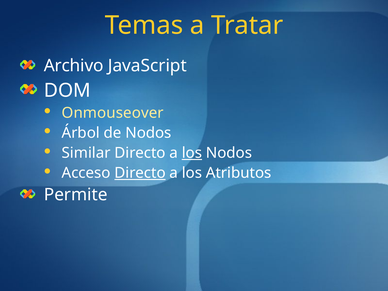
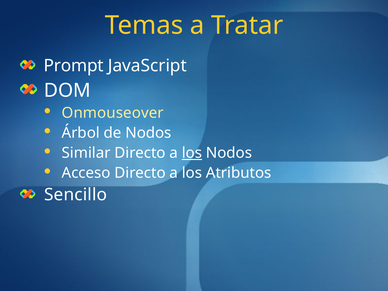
Archivo: Archivo -> Prompt (74, 66)
Directo underline: present -> none (140, 173)
Permite: Permite -> Sencillo (76, 195)
